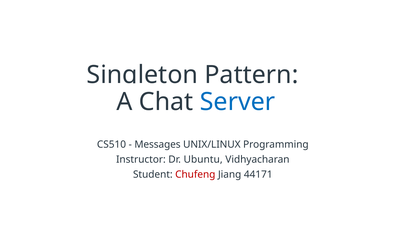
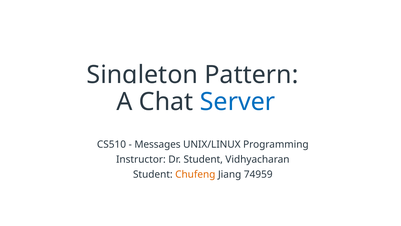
Dr Ubuntu: Ubuntu -> Student (203, 159)
Chufeng colour: red -> orange (195, 174)
44171: 44171 -> 74959 (258, 174)
